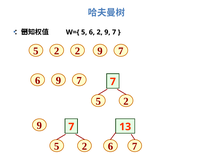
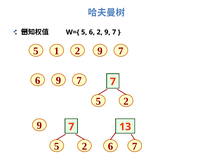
2: 2 -> 1 (57, 51)
